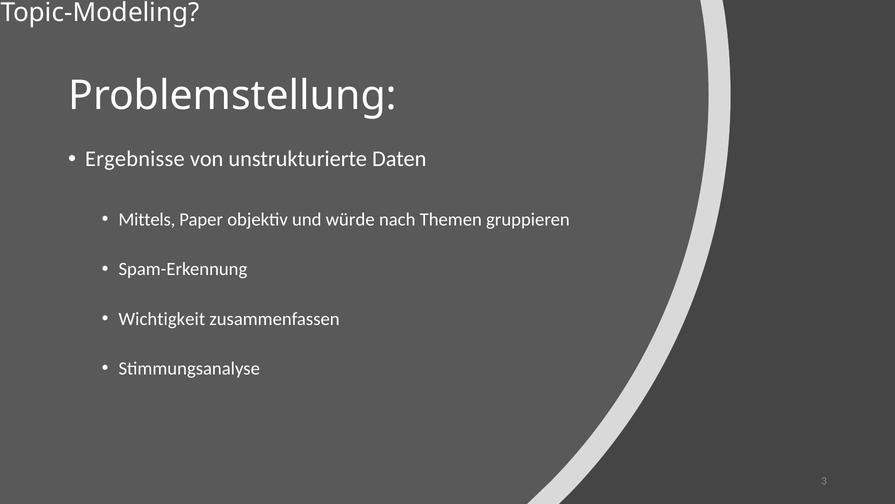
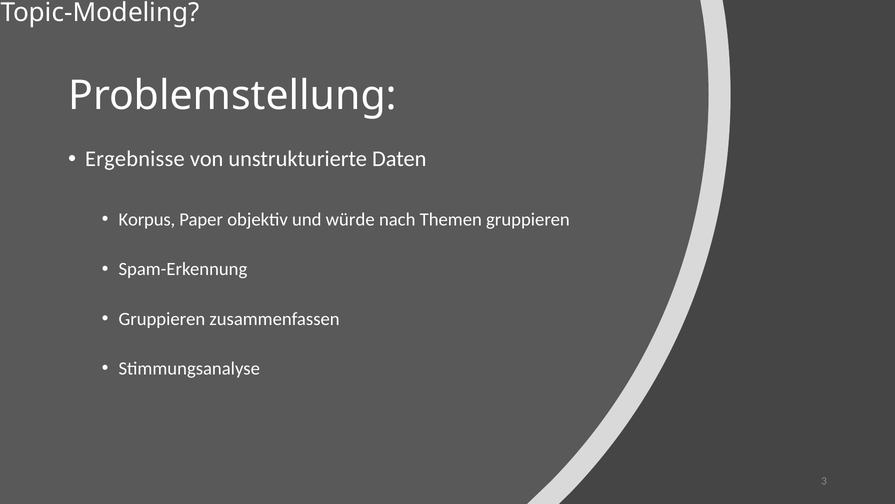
Mittels: Mittels -> Korpus (147, 219)
Wichtigkeit: Wichtigkeit -> Gruppieren (162, 318)
